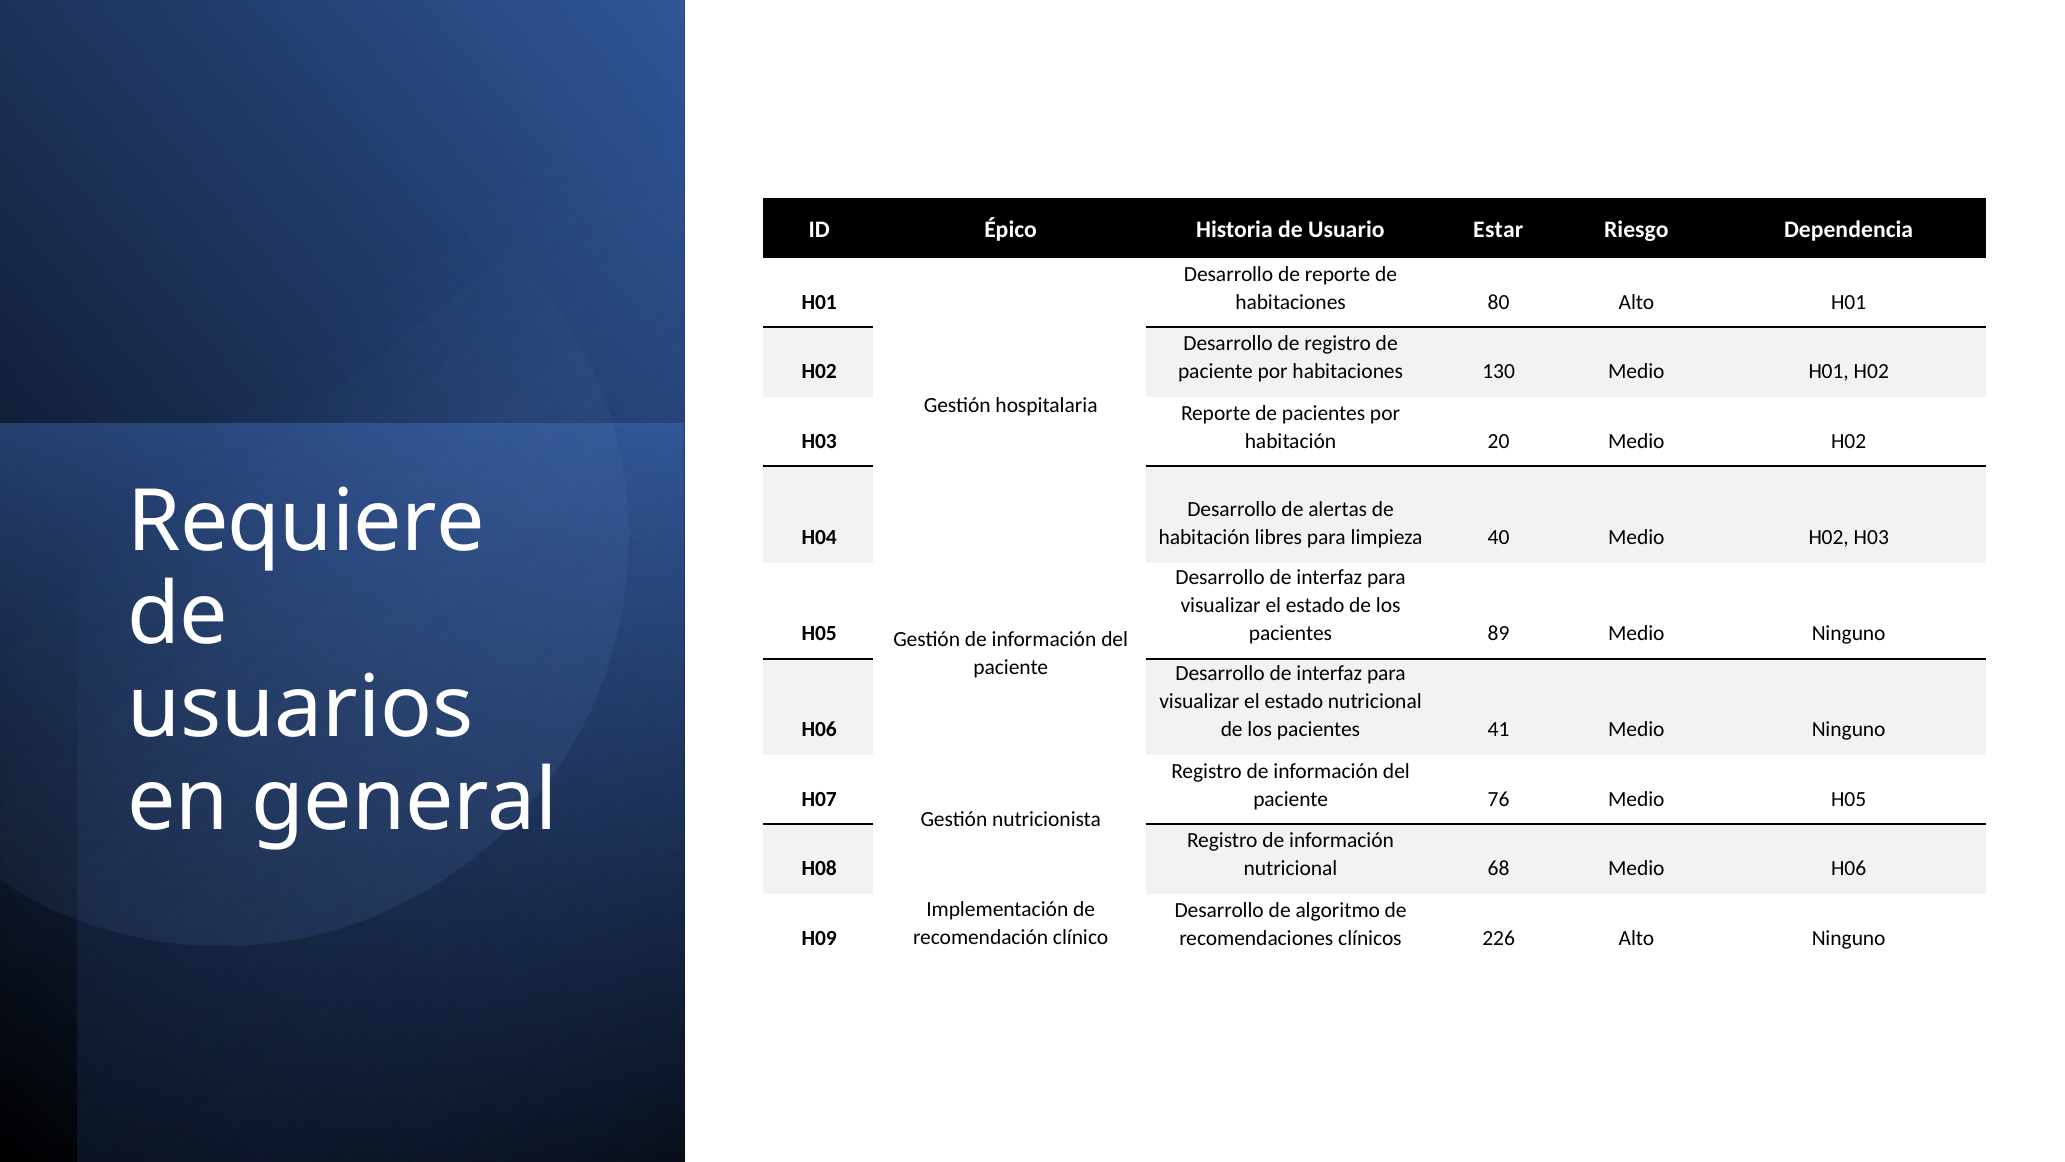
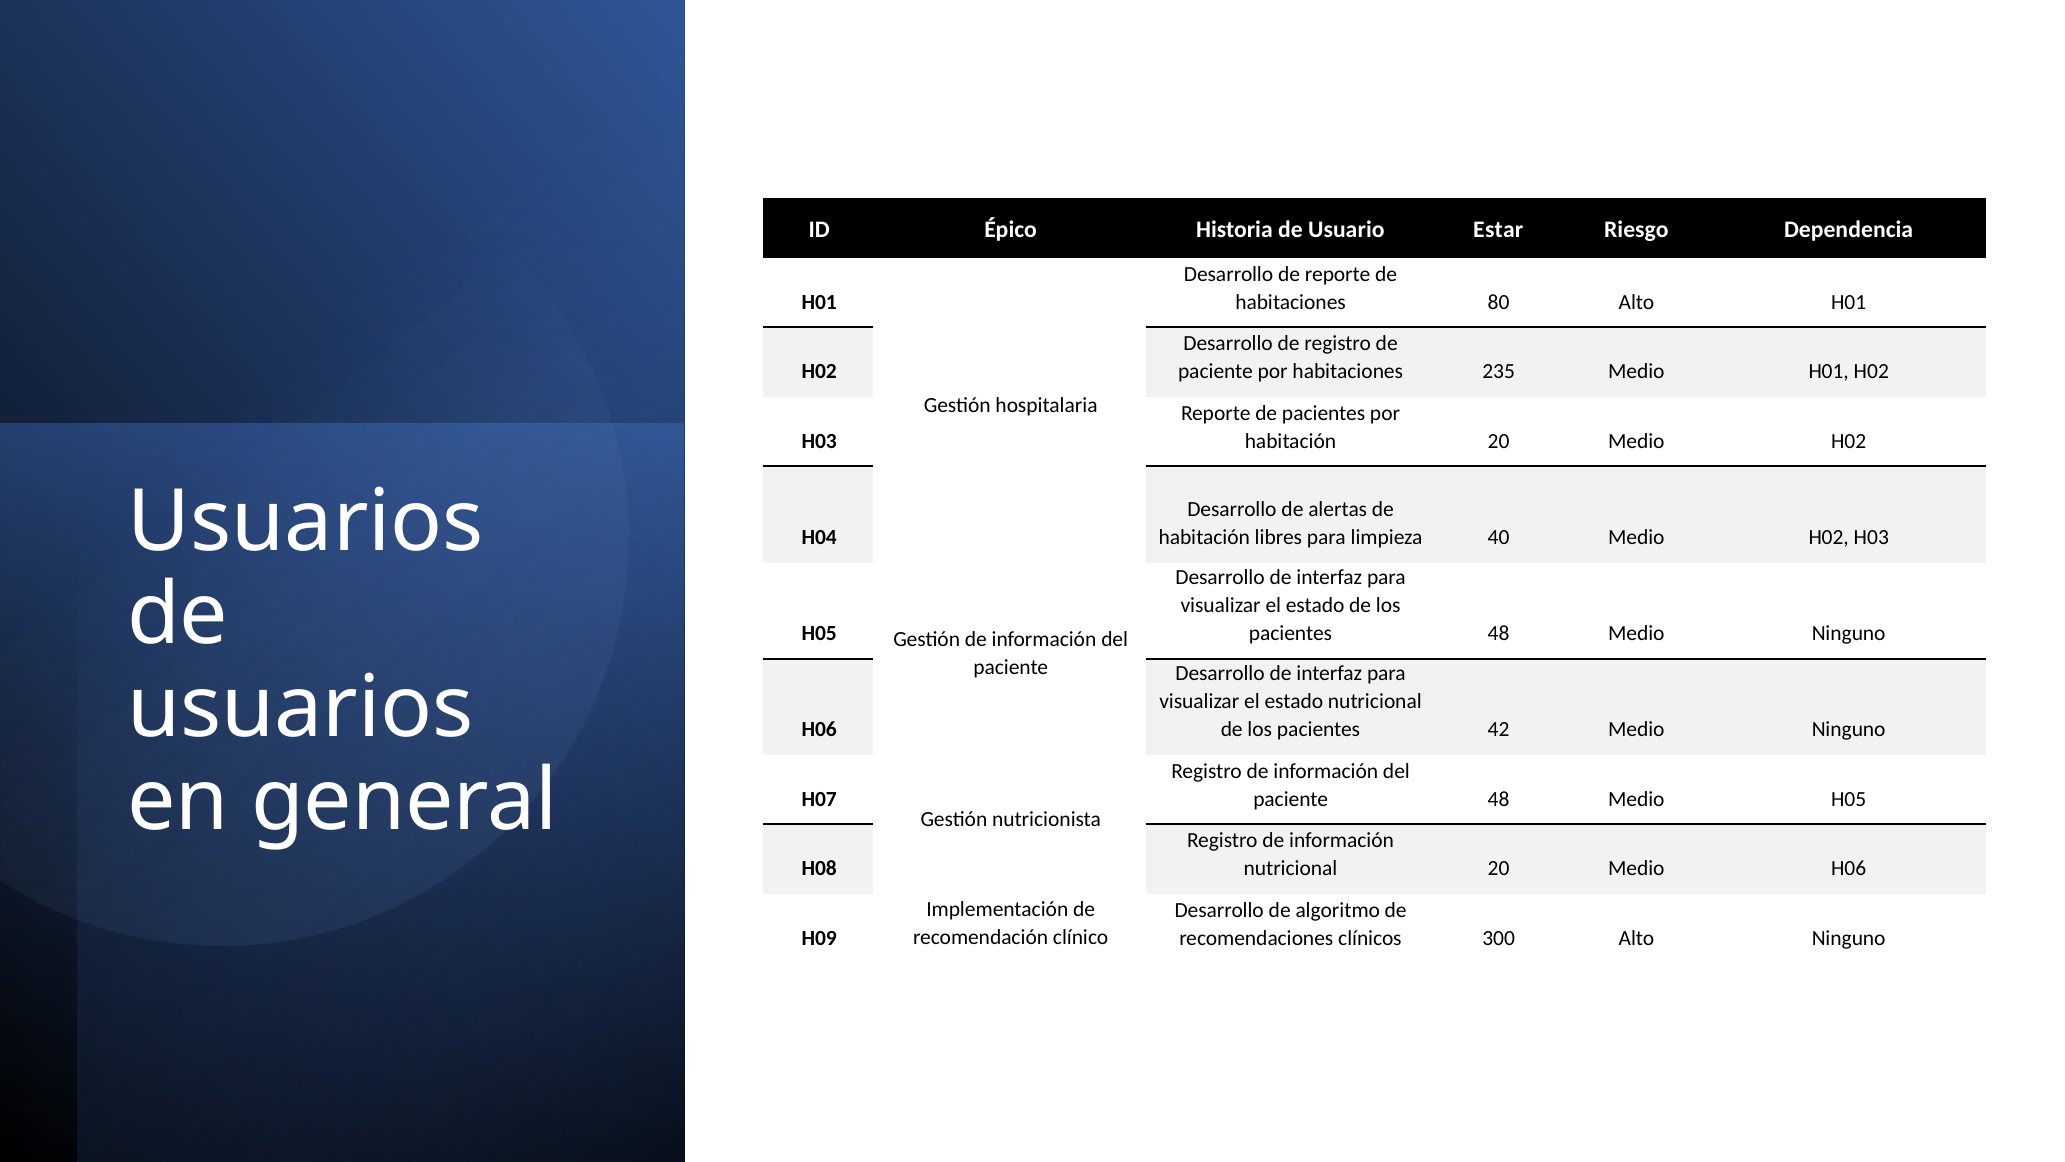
130: 130 -> 235 (1499, 371)
Requiere: Requiere -> Usuarios (306, 522)
pacientes 89: 89 -> 48 (1499, 633)
41: 41 -> 42 (1499, 729)
paciente 76: 76 -> 48 (1499, 799)
nutricional 68: 68 -> 20 (1499, 868)
226: 226 -> 300 (1499, 938)
